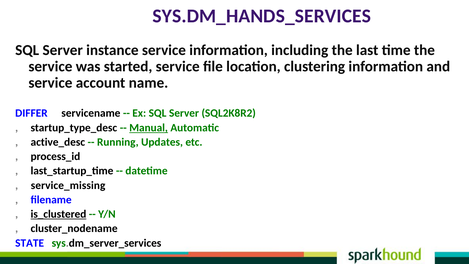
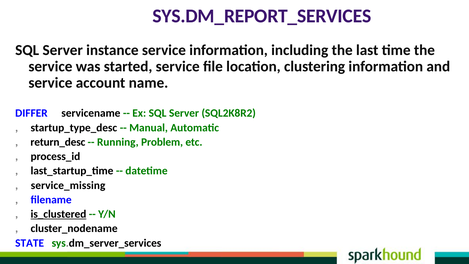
SYS.DM_HANDS_SERVICES: SYS.DM_HANDS_SERVICES -> SYS.DM_REPORT_SERVICES (262, 16)
Manual underline: present -> none (149, 128)
active_desc: active_desc -> return_desc (58, 142)
Updates: Updates -> Problem (162, 142)
